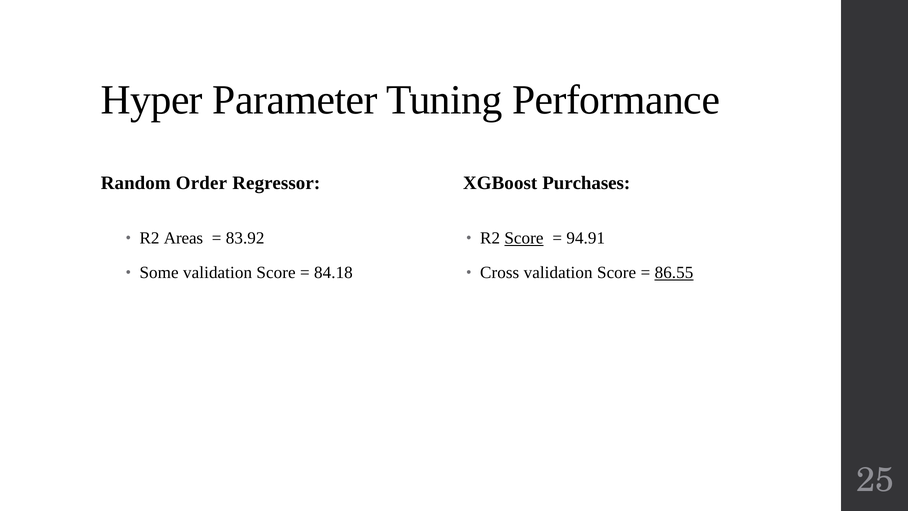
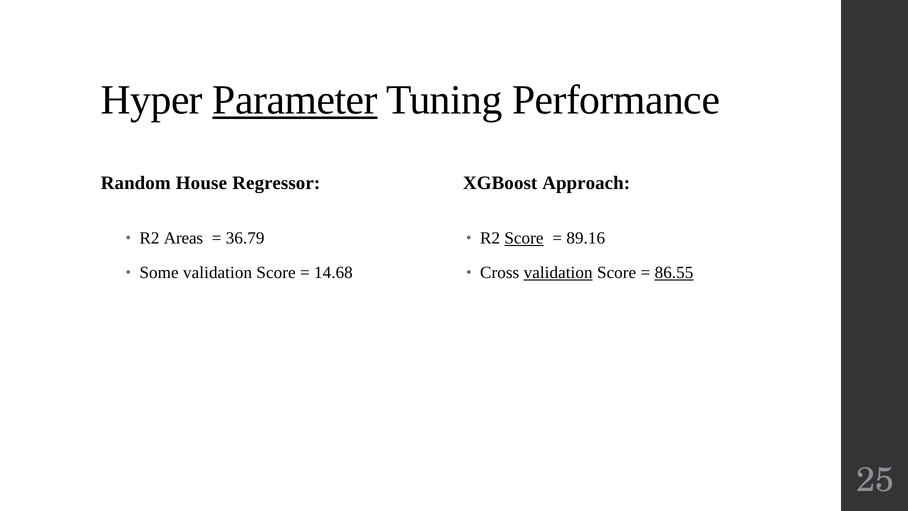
Parameter underline: none -> present (295, 100)
Order: Order -> House (201, 183)
Purchases: Purchases -> Approach (586, 183)
83.92: 83.92 -> 36.79 (245, 238)
94.91: 94.91 -> 89.16 (586, 238)
84.18: 84.18 -> 14.68 (333, 273)
validation underline: none -> present (558, 273)
